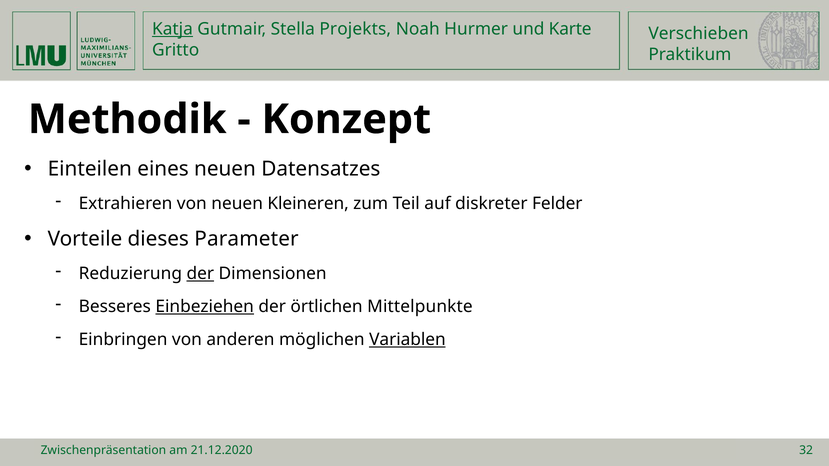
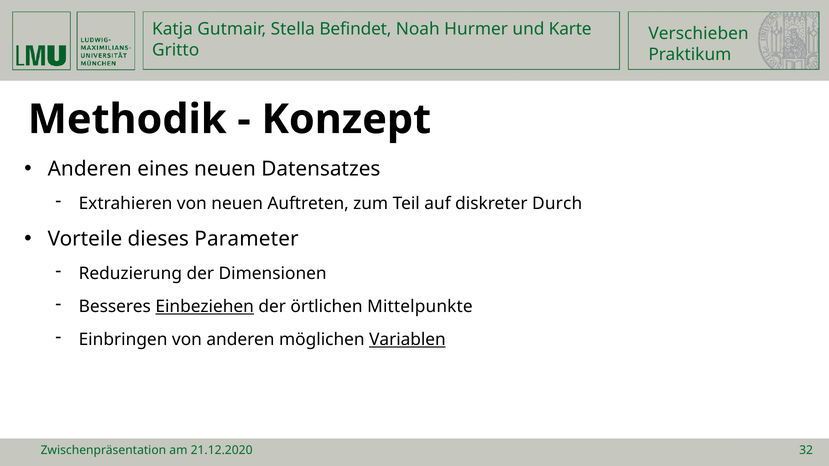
Katja underline: present -> none (172, 29)
Projekts: Projekts -> Befindet (355, 29)
Einteilen: Einteilen -> Anderen (90, 169)
Kleineren: Kleineren -> Auftreten (308, 204)
Felder: Felder -> Durch (557, 204)
der underline: present -> none (200, 274)
